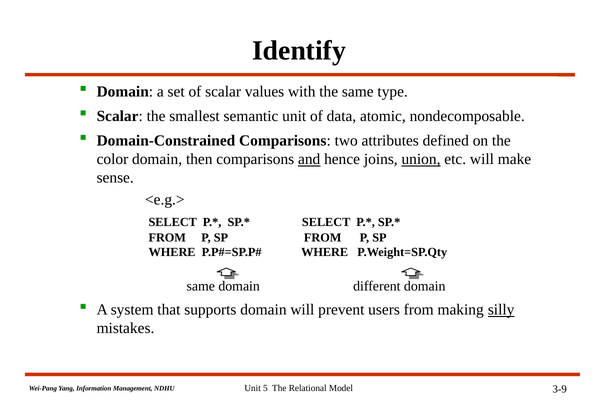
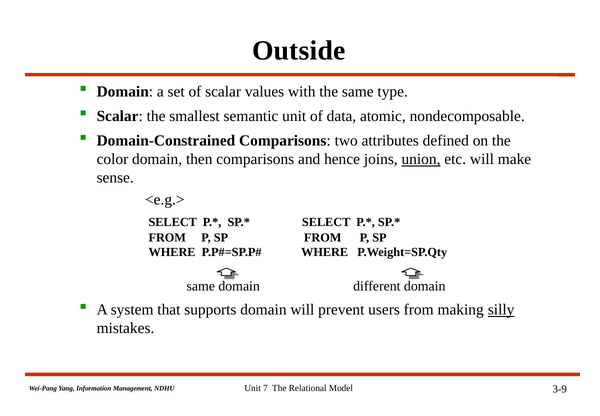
Identify: Identify -> Outside (299, 50)
and underline: present -> none (309, 159)
5: 5 -> 7 (265, 387)
